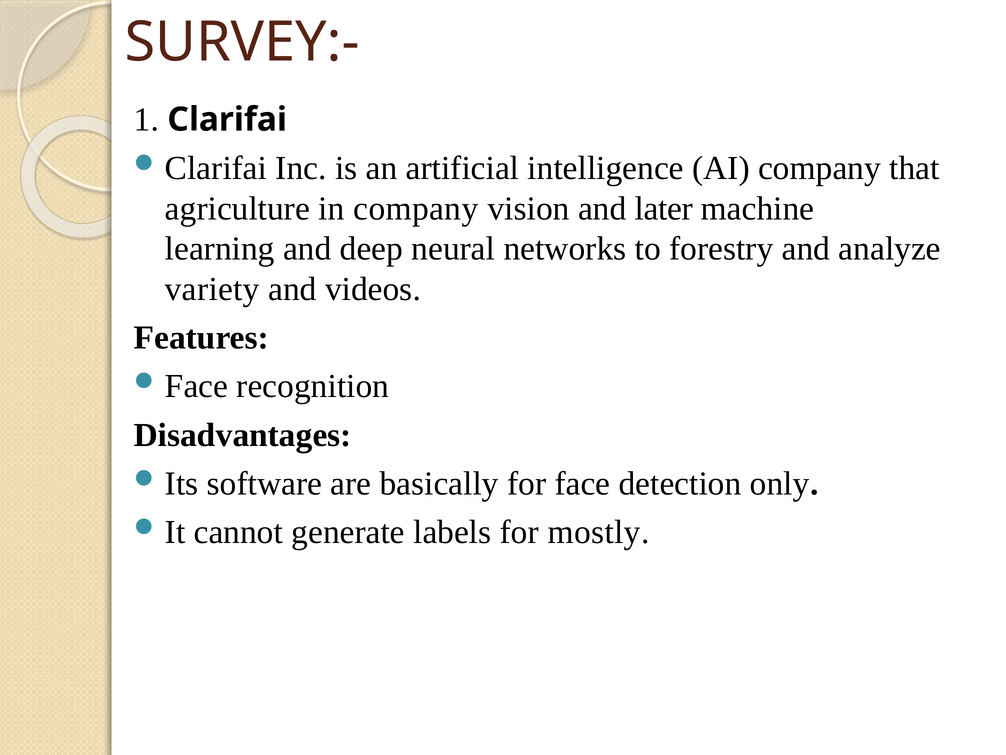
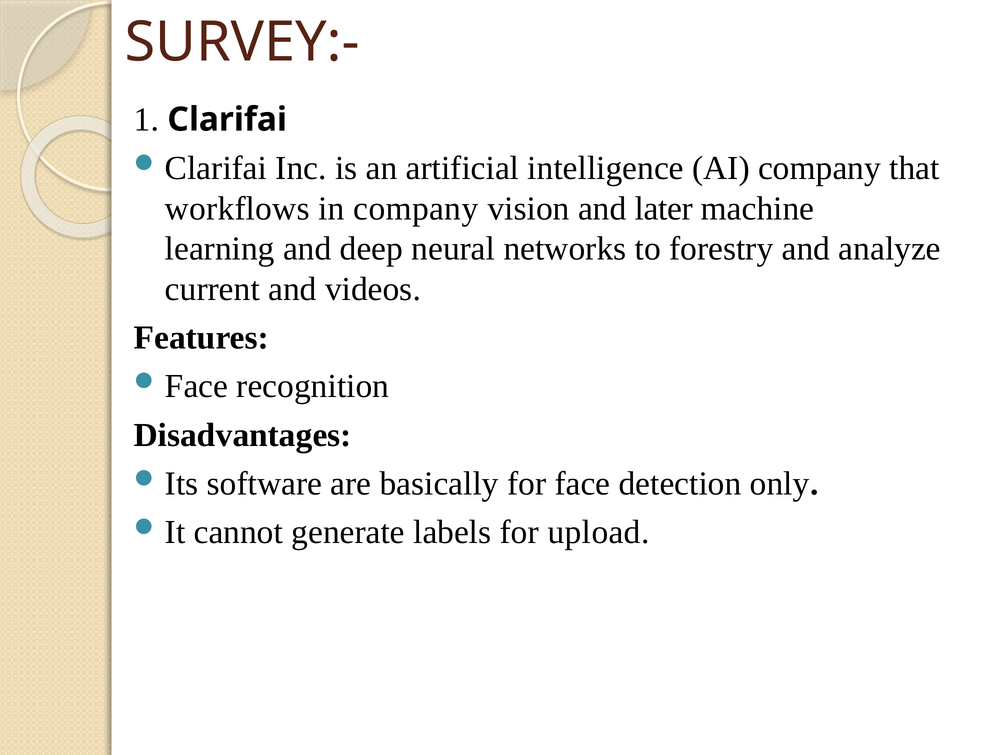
agriculture: agriculture -> workflows (237, 208)
variety: variety -> current (212, 289)
mostly: mostly -> upload (599, 532)
